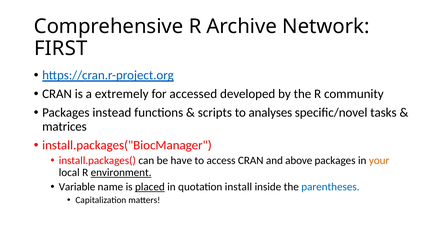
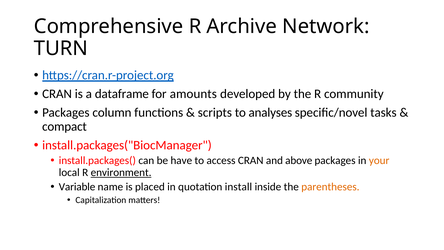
FIRST: FIRST -> TURN (61, 48)
extremely: extremely -> dataframe (122, 94)
accessed: accessed -> amounts (193, 94)
instead: instead -> column (112, 113)
matrices: matrices -> compact (64, 127)
placed underline: present -> none (150, 187)
parentheses colour: blue -> orange (330, 187)
